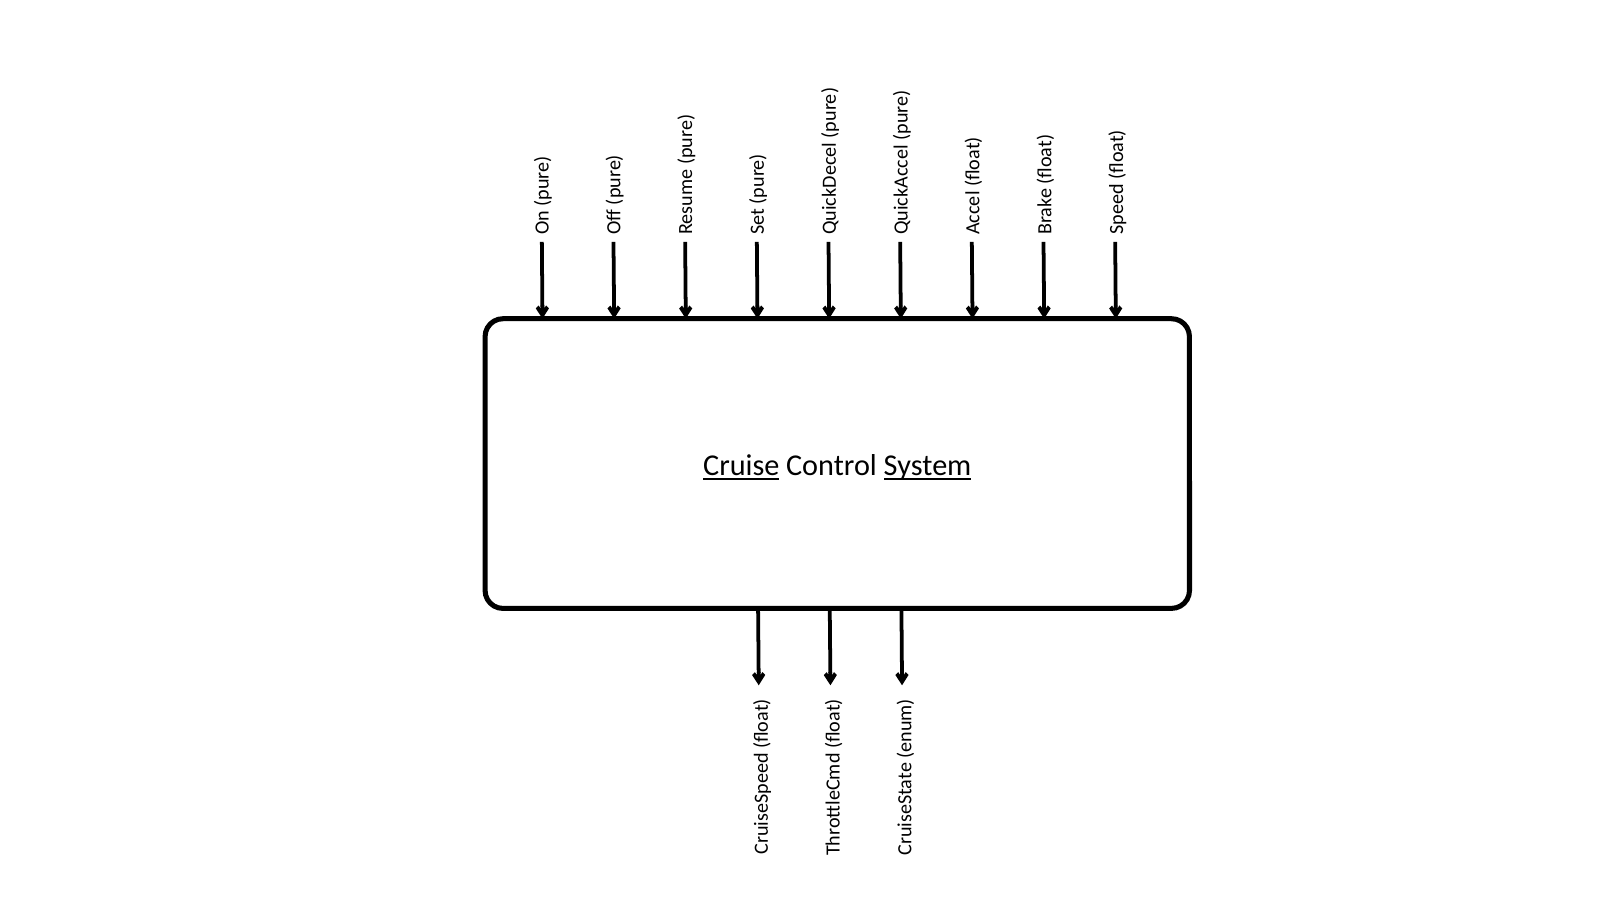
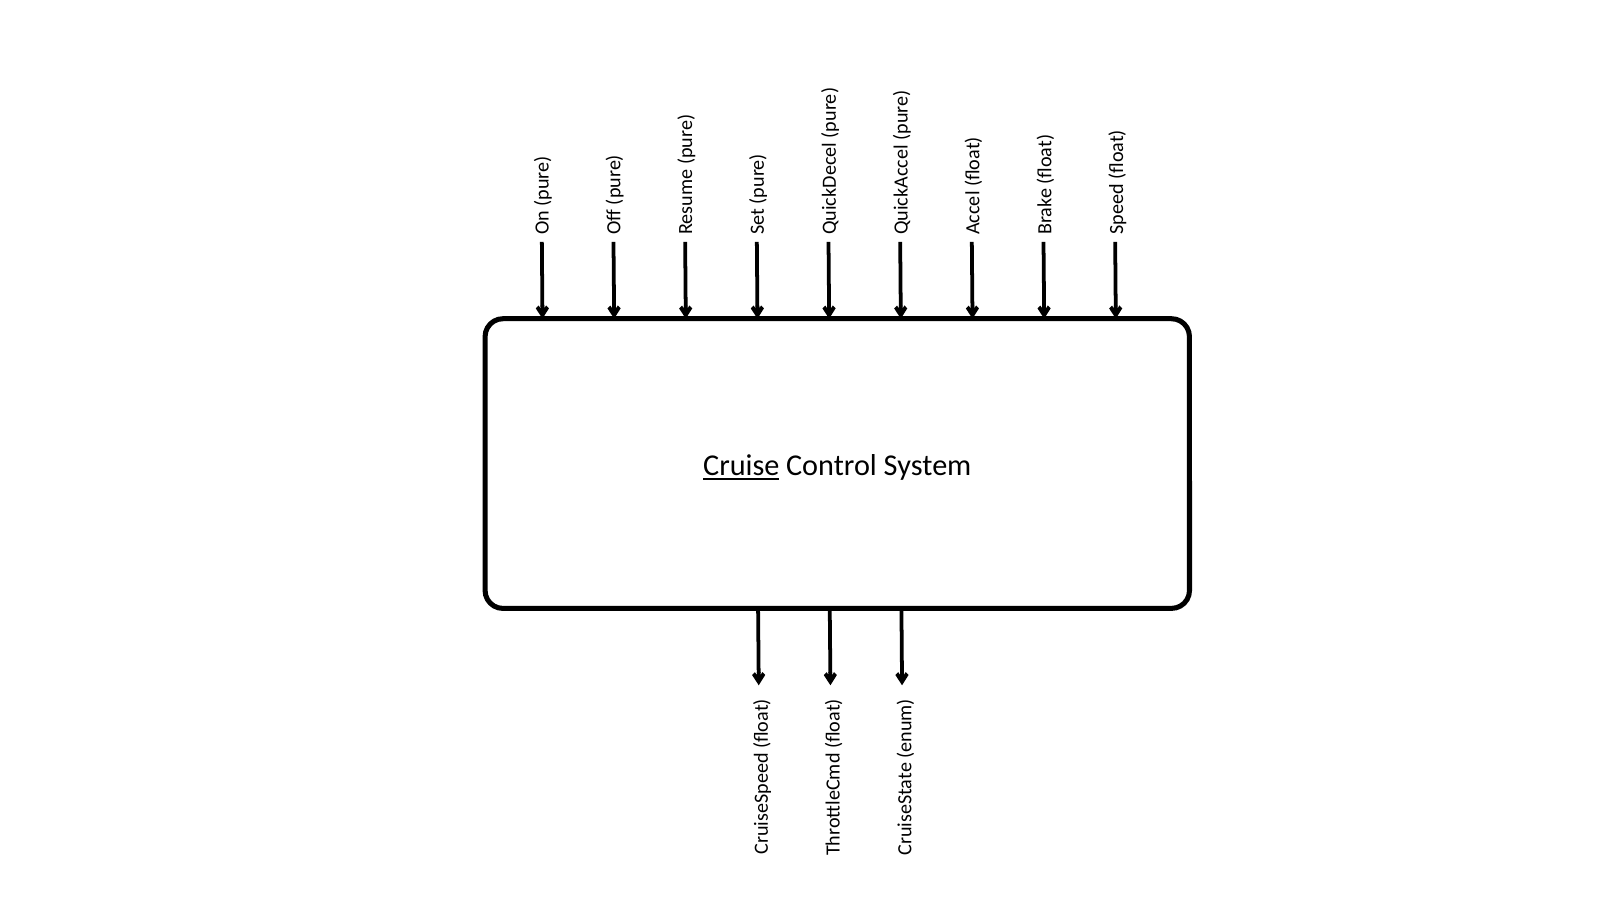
System underline: present -> none (928, 466)
